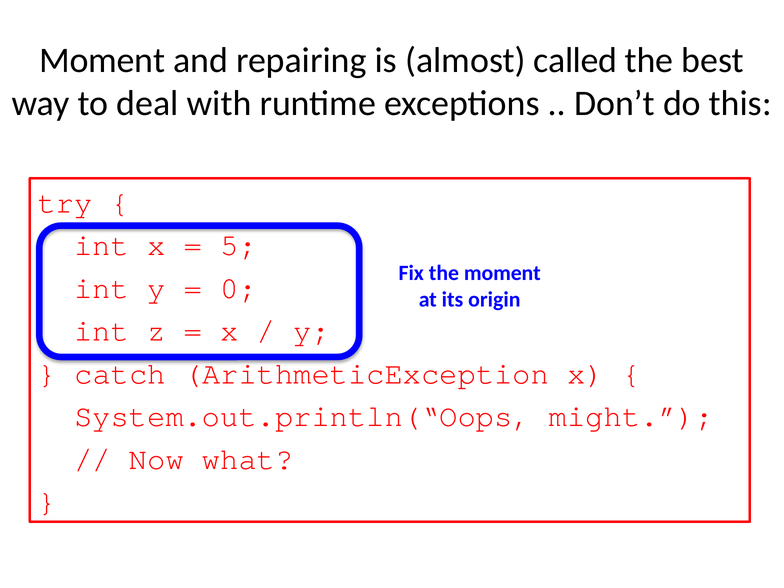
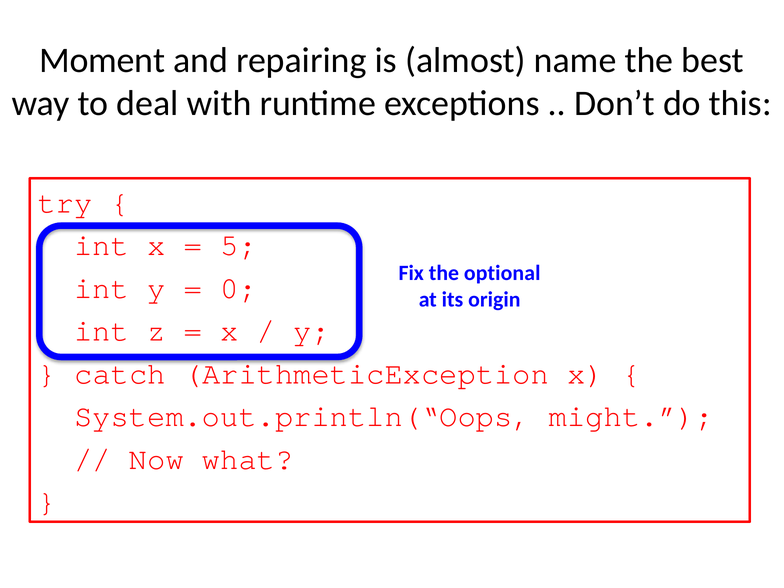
called: called -> name (575, 60)
the moment: moment -> optional (502, 273)
